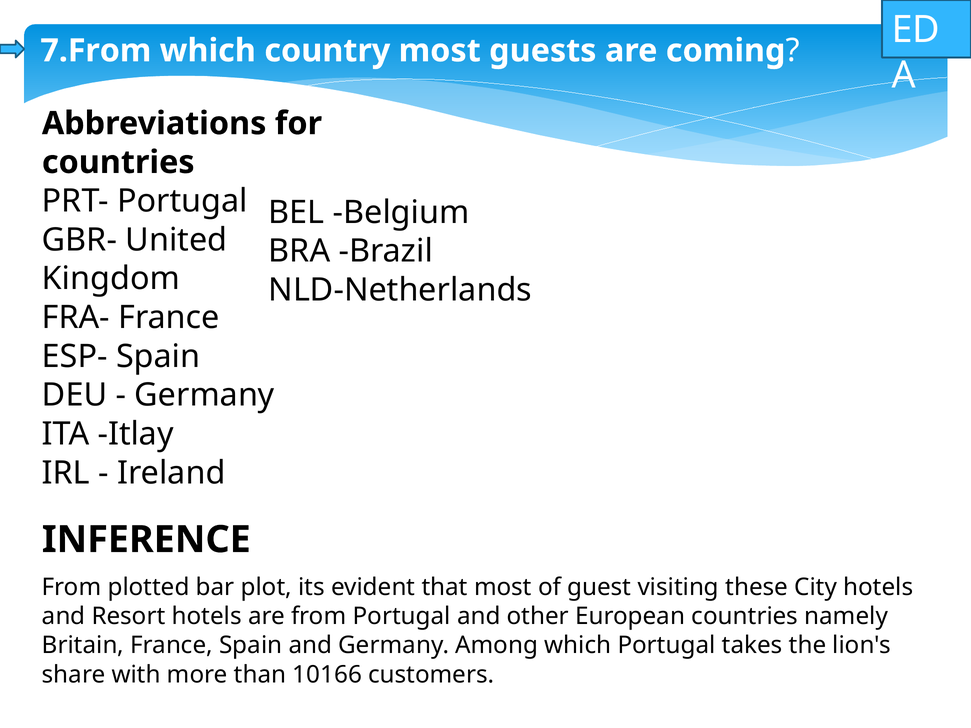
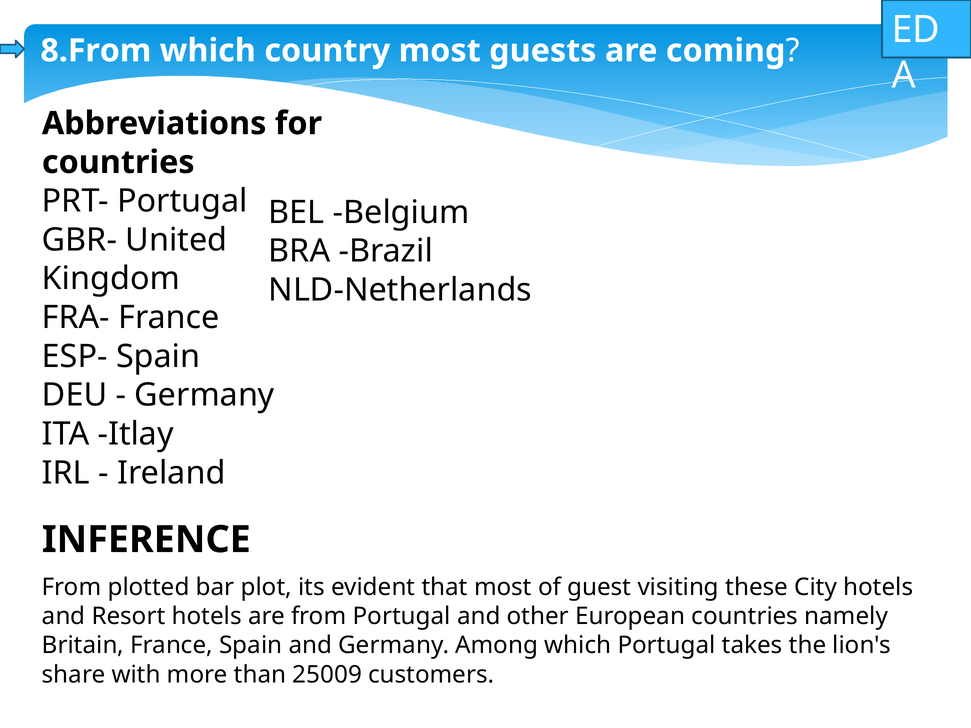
7.From: 7.From -> 8.From (96, 51)
10166: 10166 -> 25009 (327, 675)
